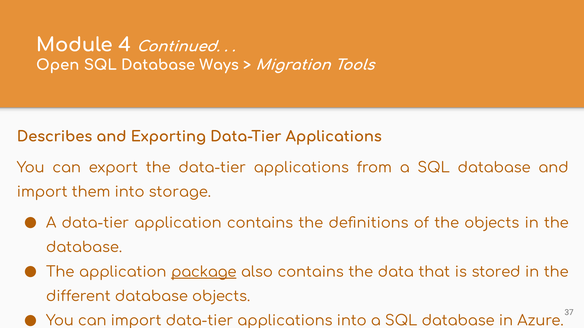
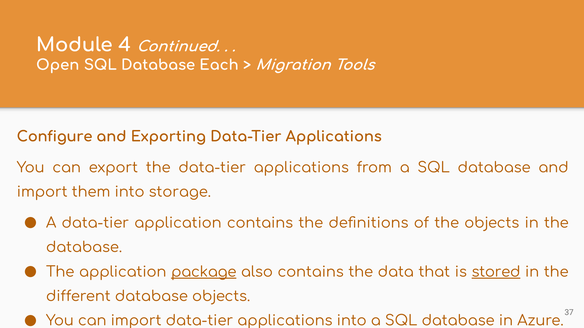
Ways: Ways -> Each (219, 65)
Describes: Describes -> Configure (55, 137)
stored underline: none -> present (496, 272)
